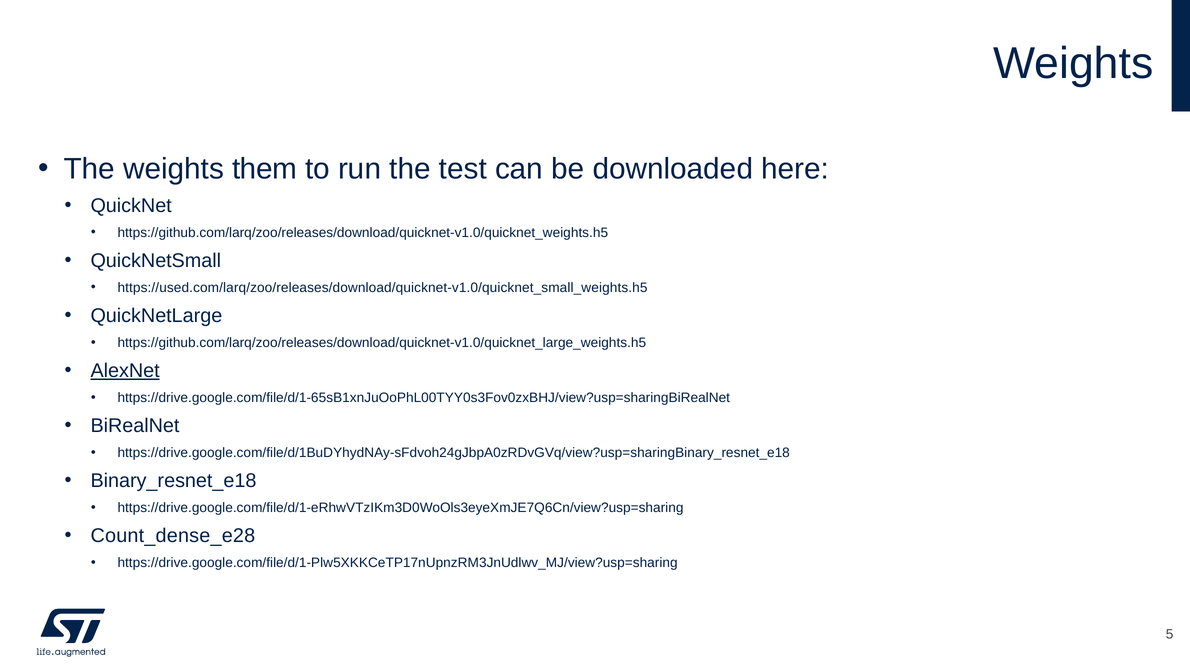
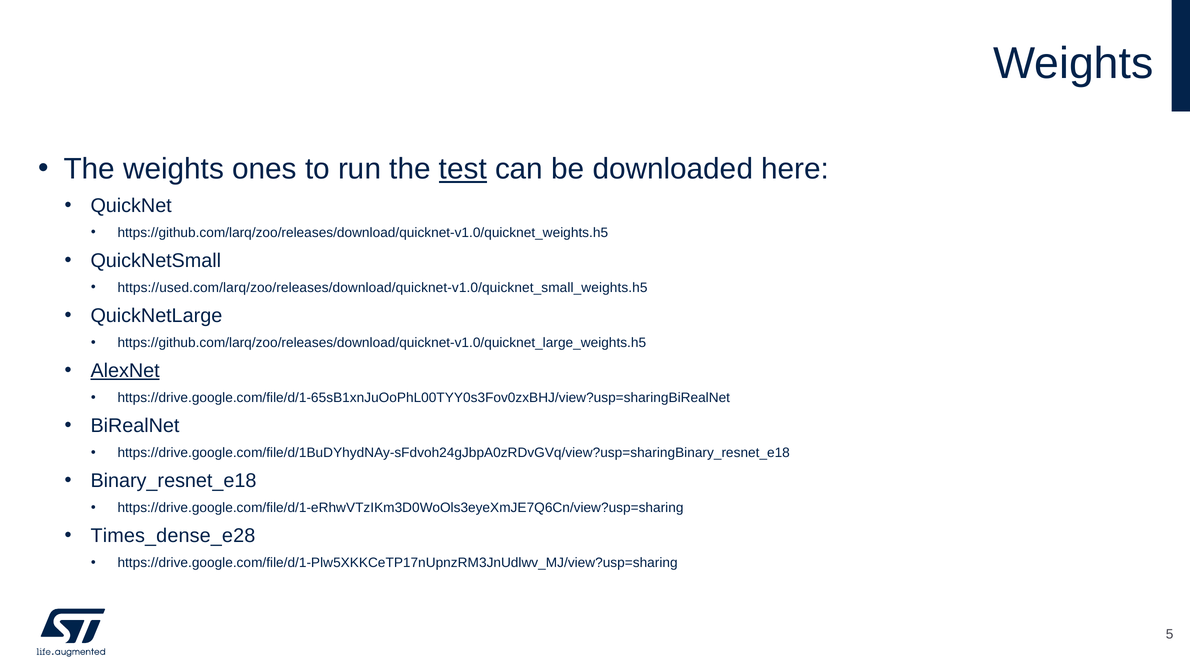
them: them -> ones (264, 169)
test underline: none -> present (463, 169)
Count_dense_e28: Count_dense_e28 -> Times_dense_e28 (173, 536)
